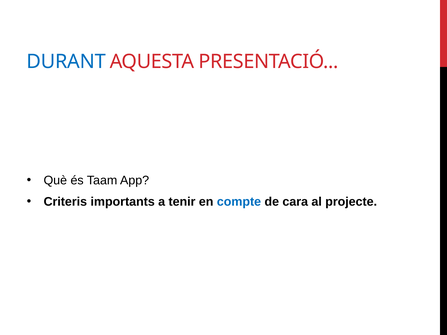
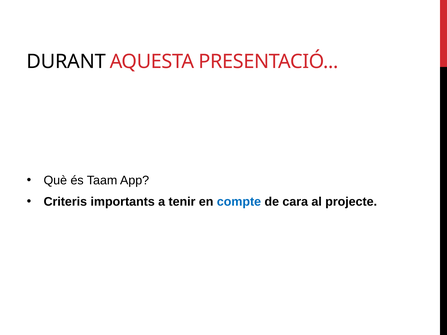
DURANT colour: blue -> black (66, 62)
